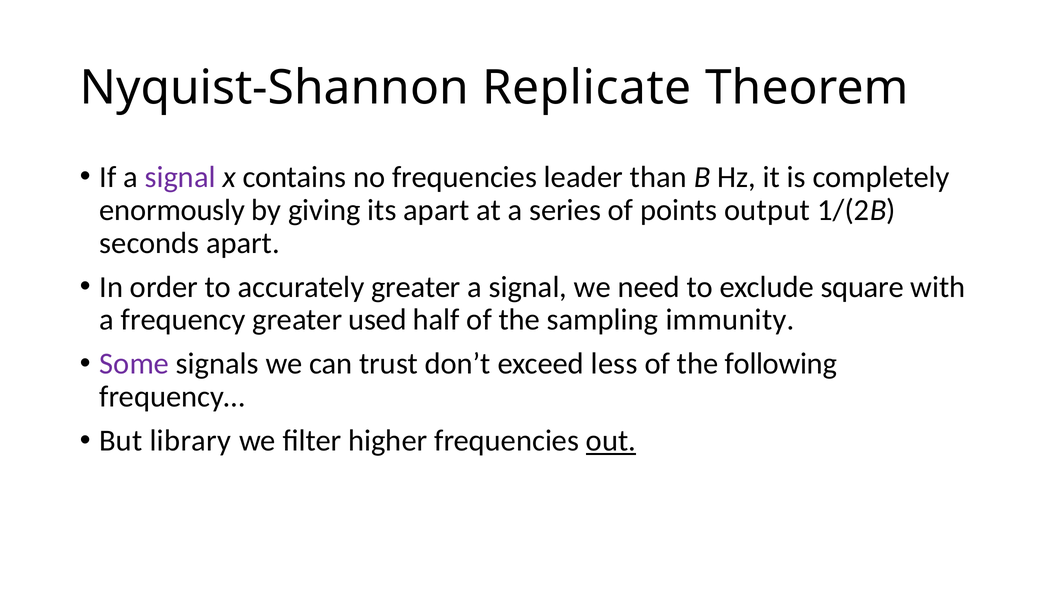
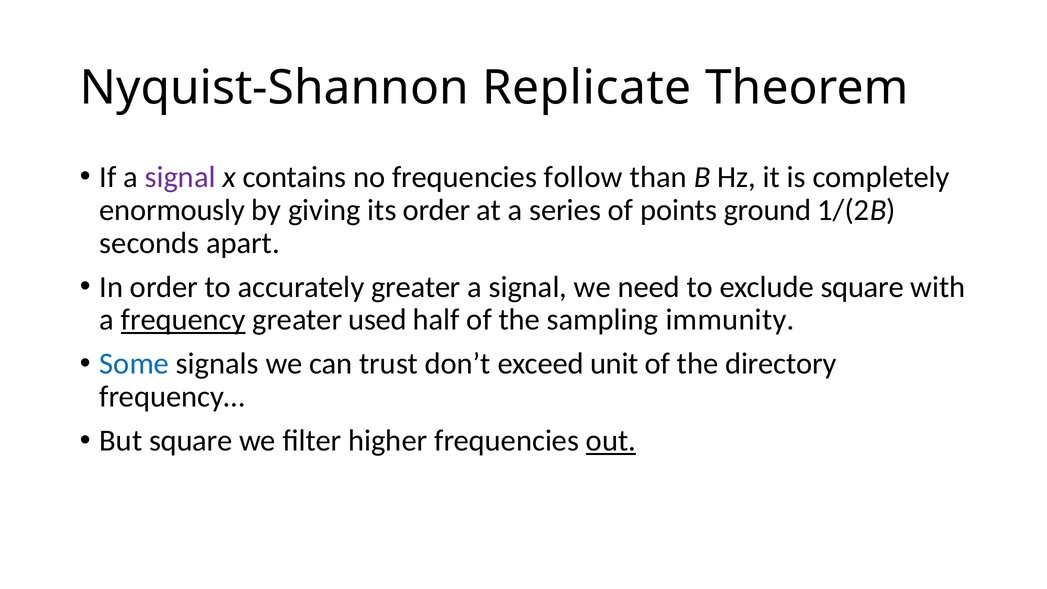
leader: leader -> follow (583, 177)
its apart: apart -> order (437, 210)
output: output -> ground (767, 210)
frequency underline: none -> present (183, 320)
Some colour: purple -> blue (134, 364)
less: less -> unit (614, 364)
following: following -> directory (781, 364)
But library: library -> square (191, 441)
